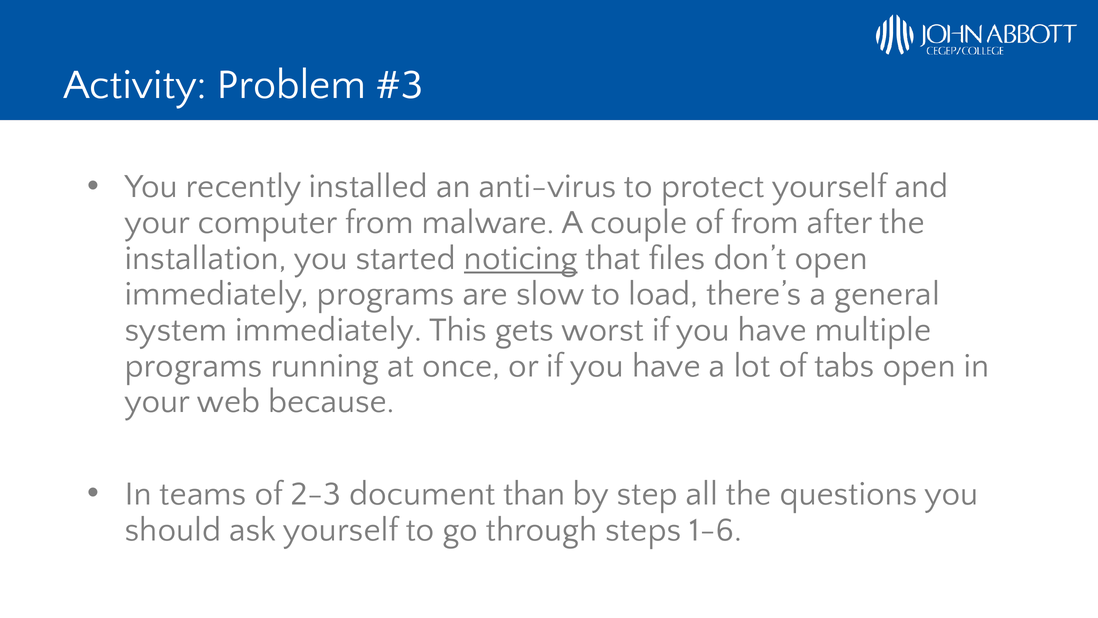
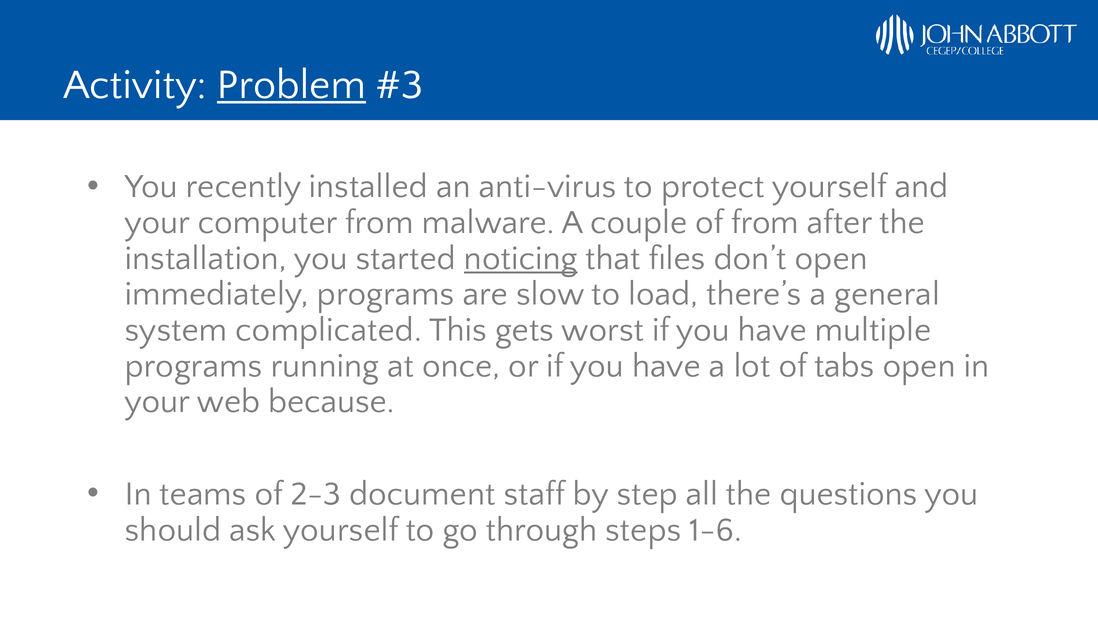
Problem underline: none -> present (291, 85)
system immediately: immediately -> complicated (329, 330)
than: than -> staff (534, 493)
